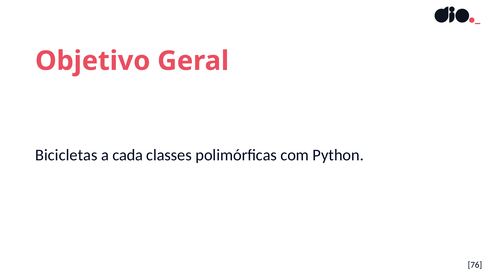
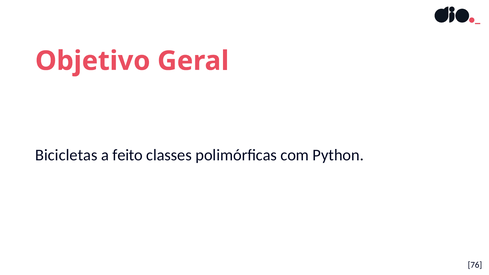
cada: cada -> feito (128, 155)
